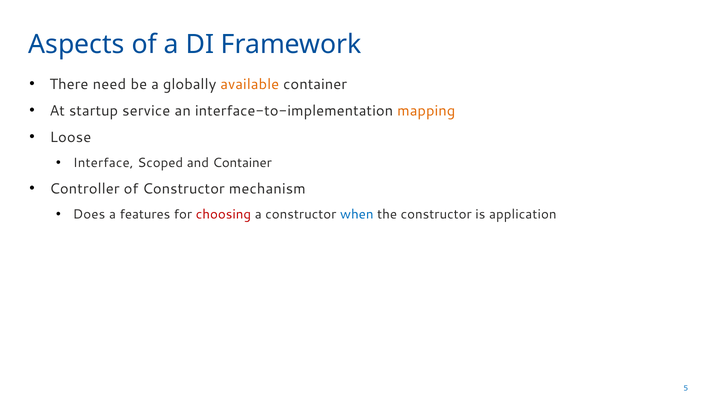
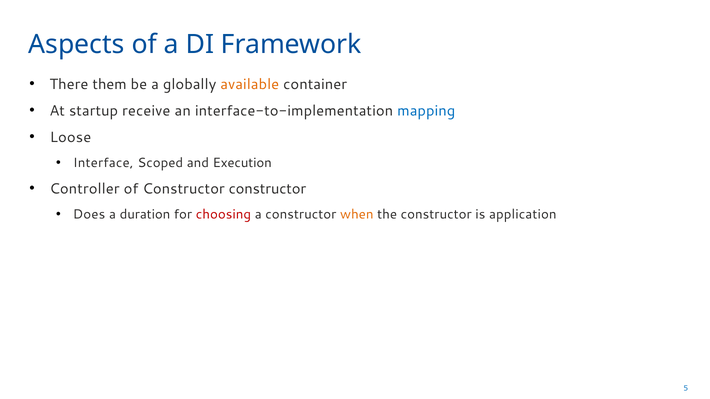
need: need -> them (110, 84)
service: service -> receive (146, 111)
mapping colour: orange -> blue (426, 111)
and Container: Container -> Execution (242, 163)
Constructor mechanism: mechanism -> constructor (267, 189)
features: features -> duration (145, 215)
when colour: blue -> orange (357, 215)
